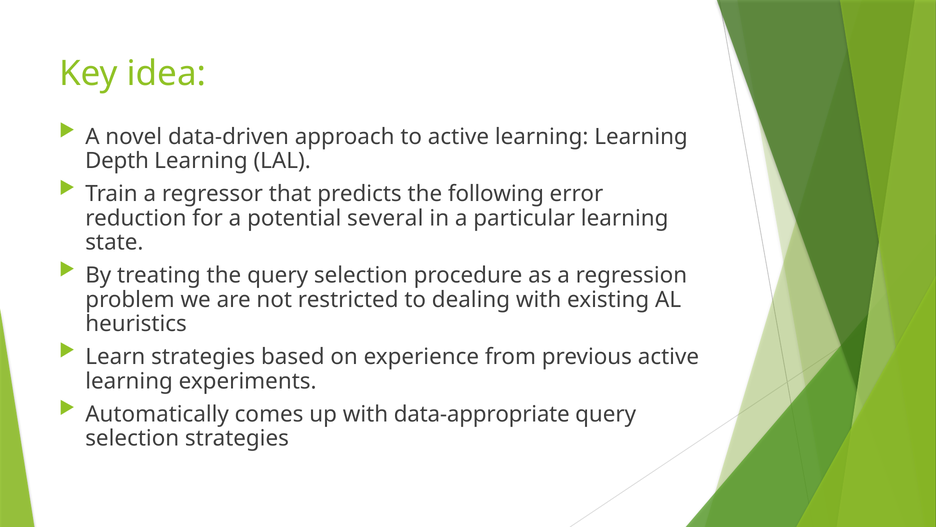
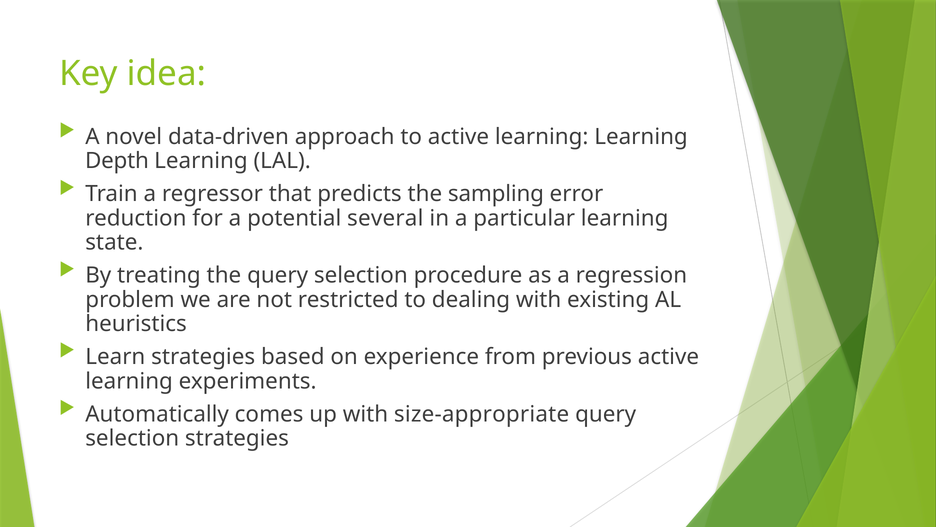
following: following -> sampling (496, 194)
data-appropriate: data-appropriate -> size-appropriate (482, 414)
